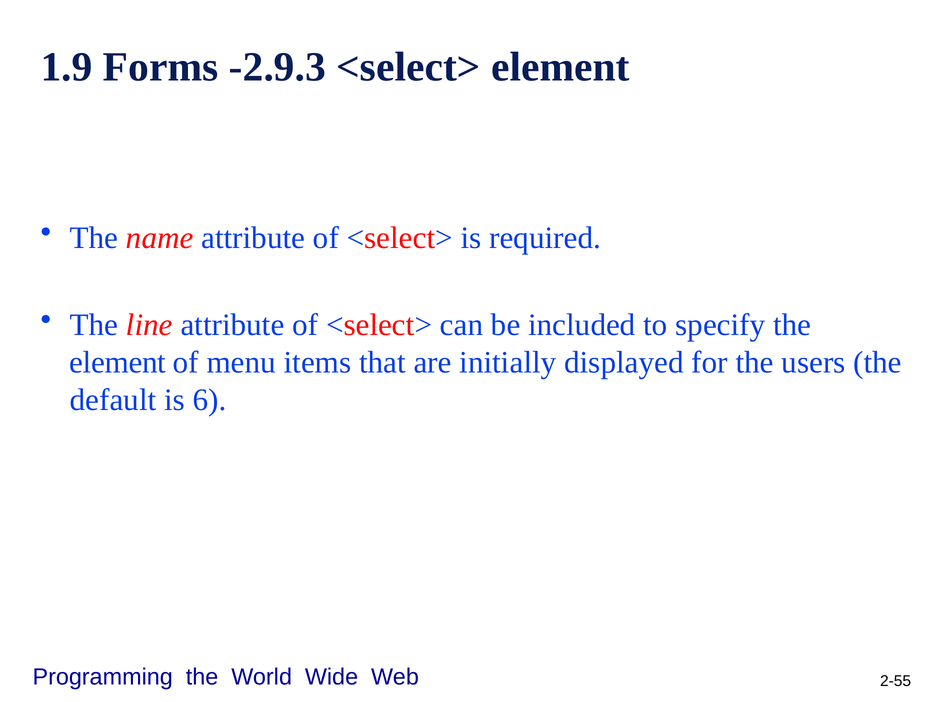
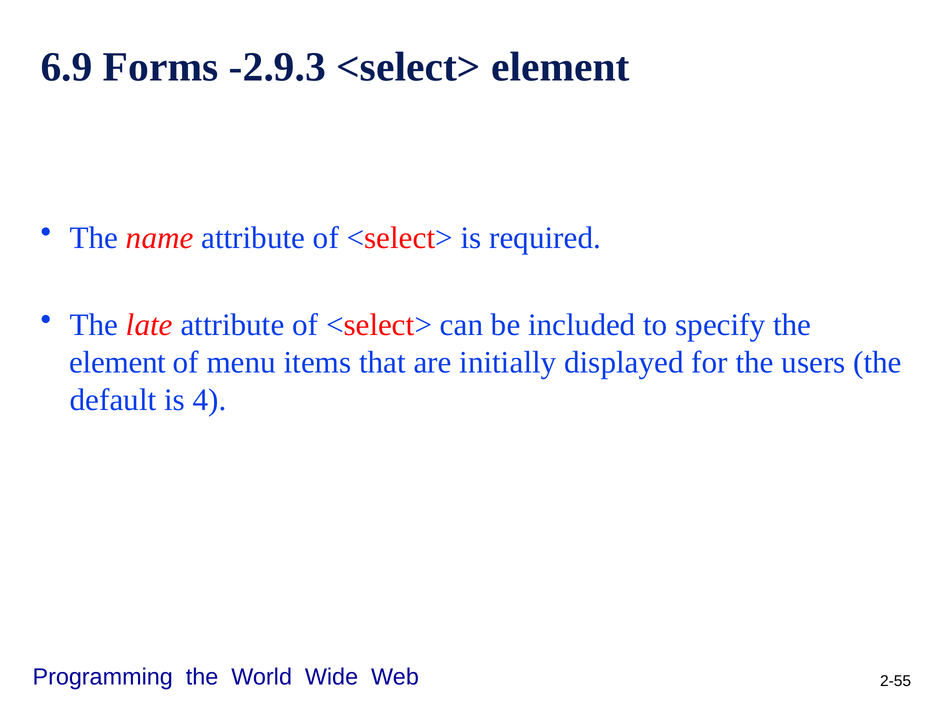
1.9: 1.9 -> 6.9 (67, 67)
line: line -> late (149, 325)
6: 6 -> 4 (210, 400)
